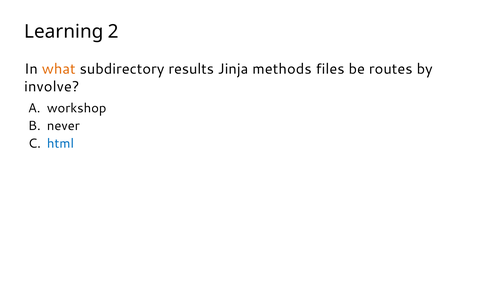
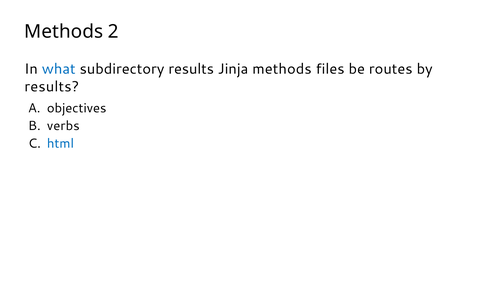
Learning: Learning -> Methods (64, 32)
what colour: orange -> blue (59, 69)
involve: involve -> results (52, 87)
workshop: workshop -> objectives (77, 108)
never: never -> verbs (63, 126)
